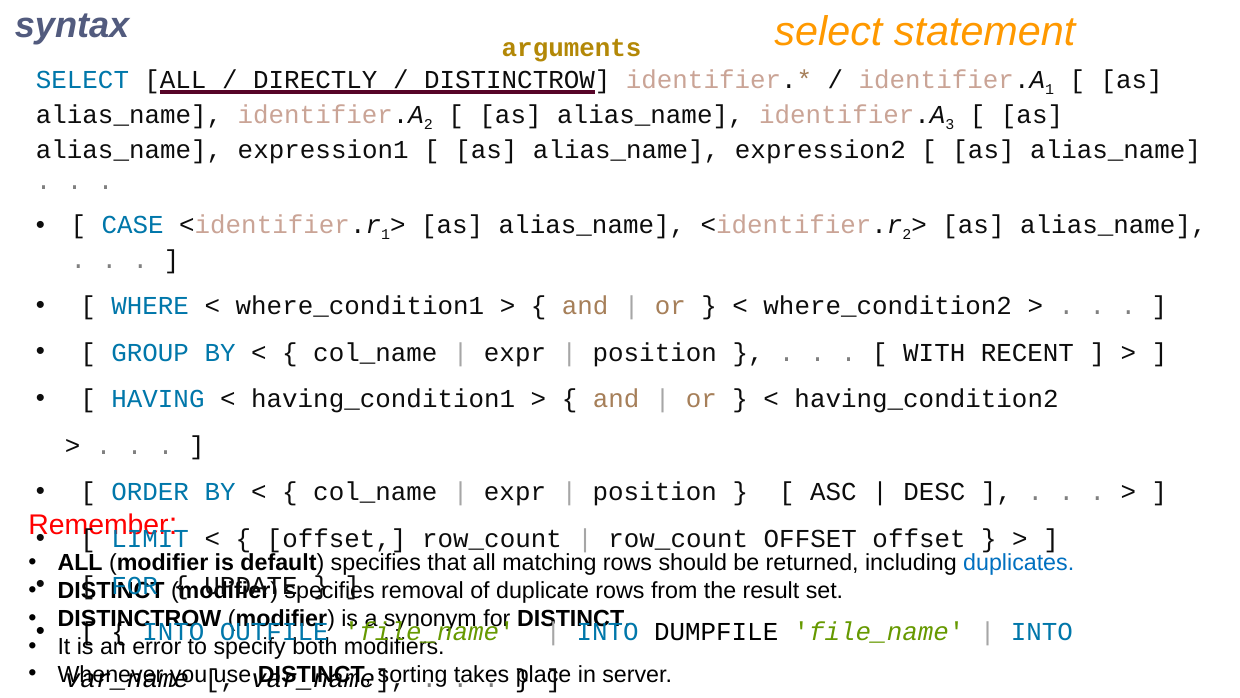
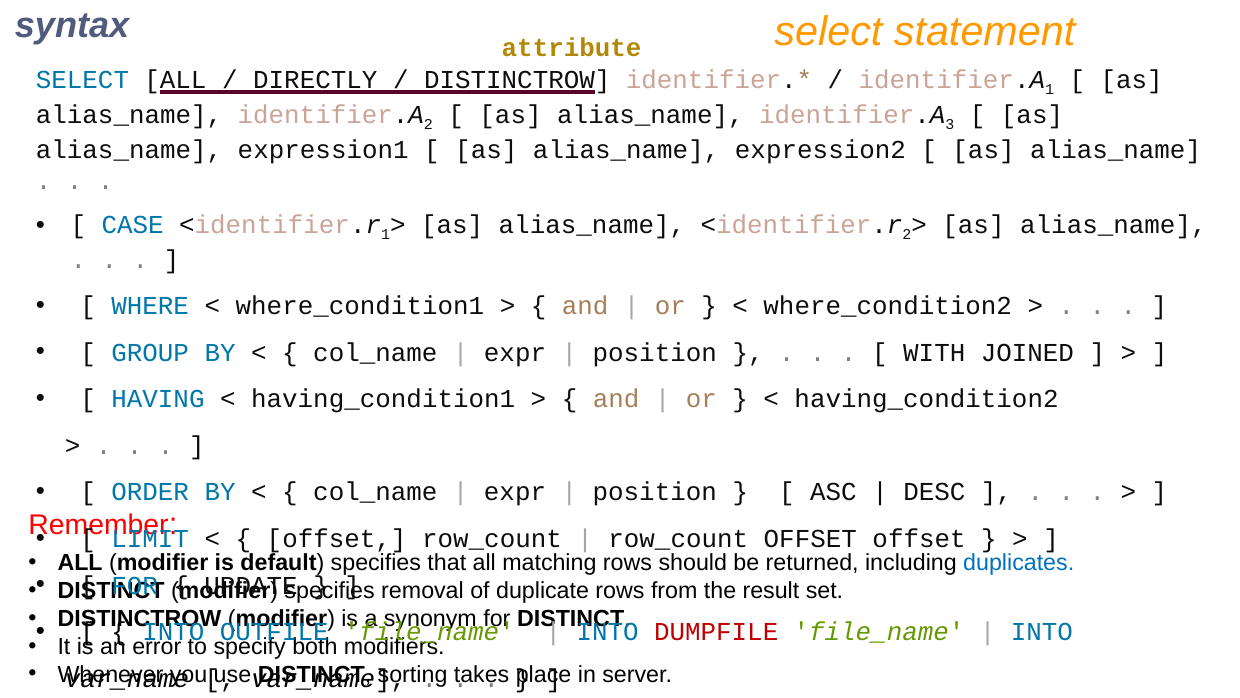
arguments: arguments -> attribute (572, 48)
RECENT: RECENT -> JOINED (1027, 353)
DUMPFILE colour: black -> red (716, 632)
